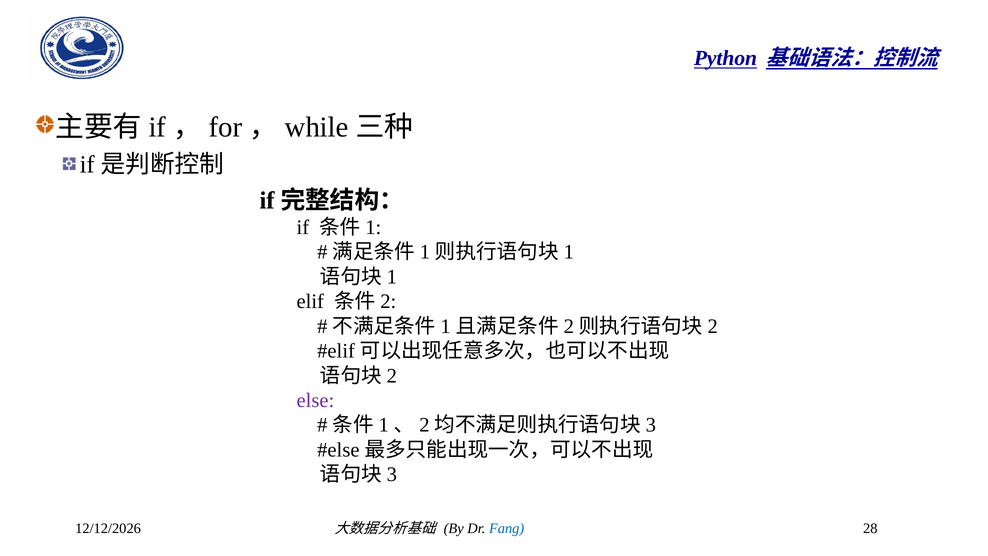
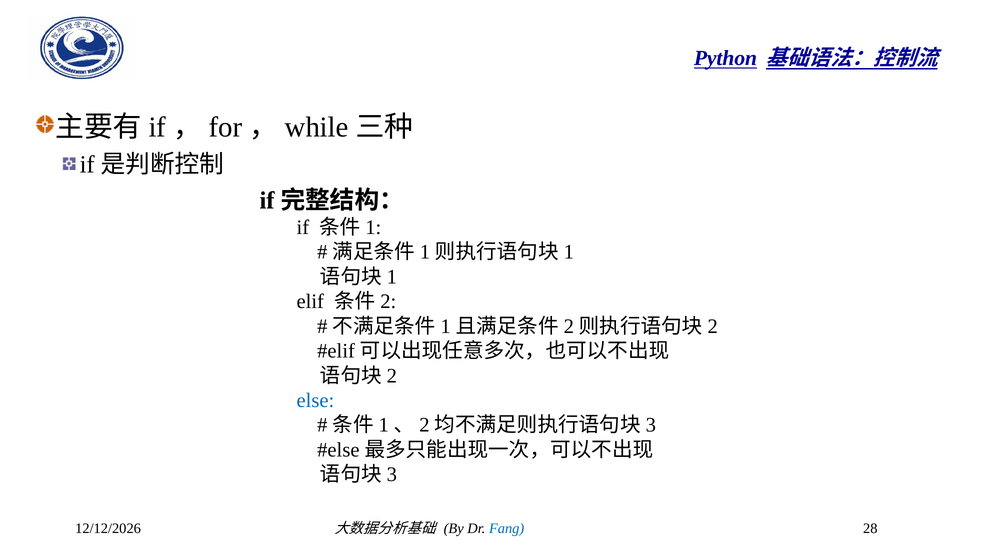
else colour: purple -> blue (315, 400)
